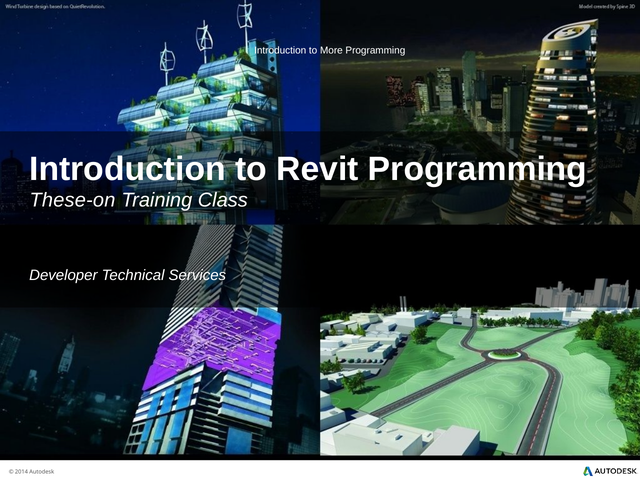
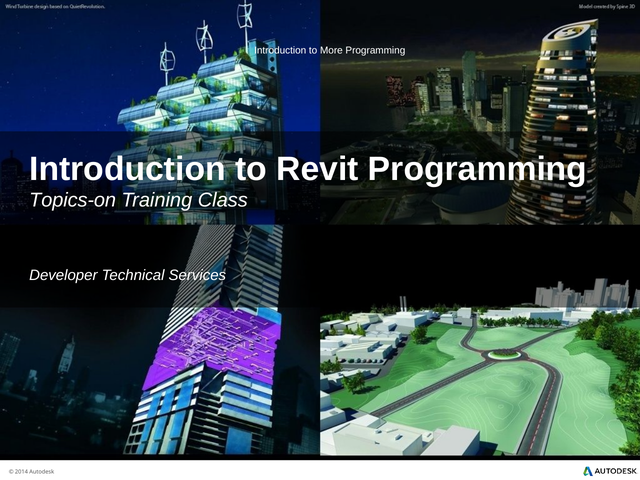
These-on: These-on -> Topics-on (73, 200)
